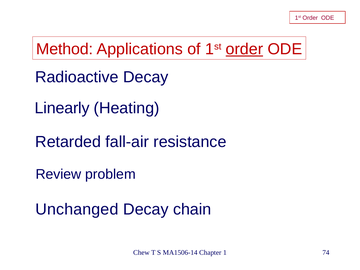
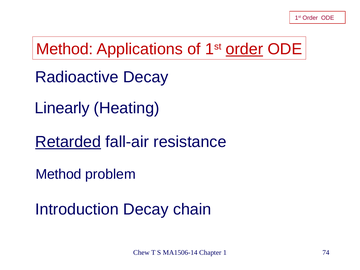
Retarded underline: none -> present (68, 142)
Review: Review -> Method (58, 174)
Unchanged: Unchanged -> Introduction (77, 209)
